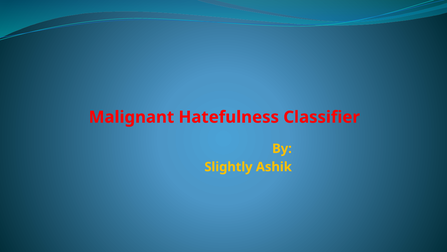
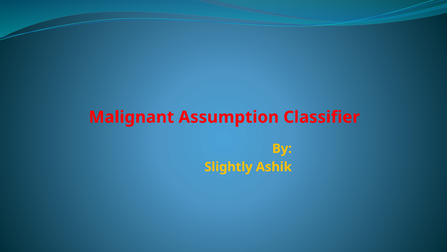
Hatefulness: Hatefulness -> Assumption (229, 117)
